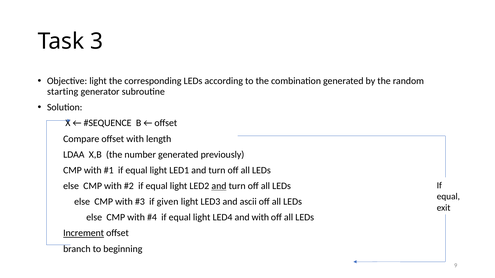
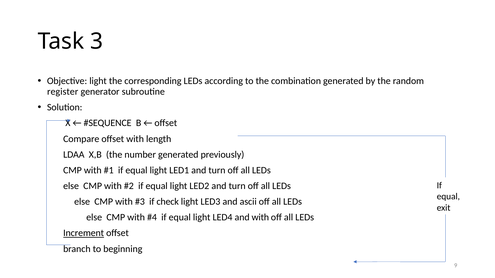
starting: starting -> register (63, 92)
and underline: present -> none (219, 186)
given: given -> check (168, 202)
